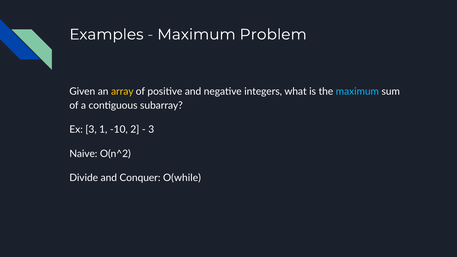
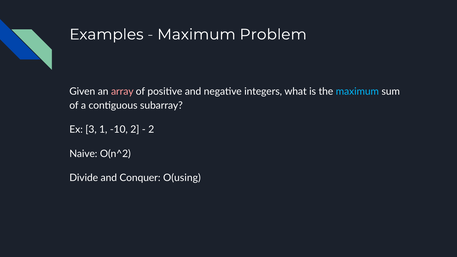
array colour: yellow -> pink (122, 92)
3: 3 -> 2 (151, 130)
O(while: O(while -> O(using (182, 178)
